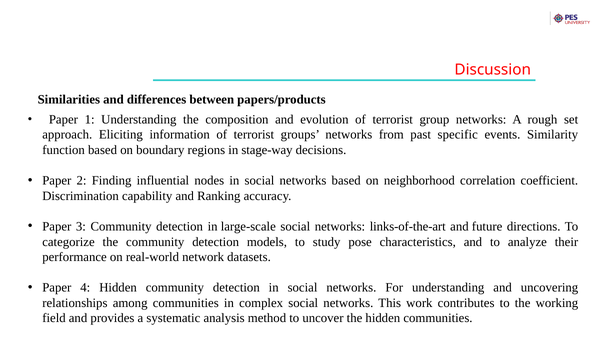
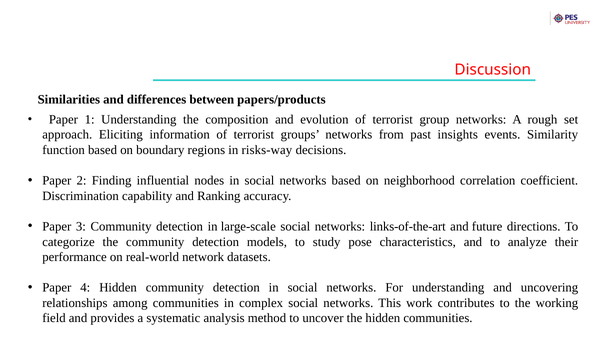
specific: specific -> insights (458, 135)
stage-way: stage-way -> risks-way (267, 150)
